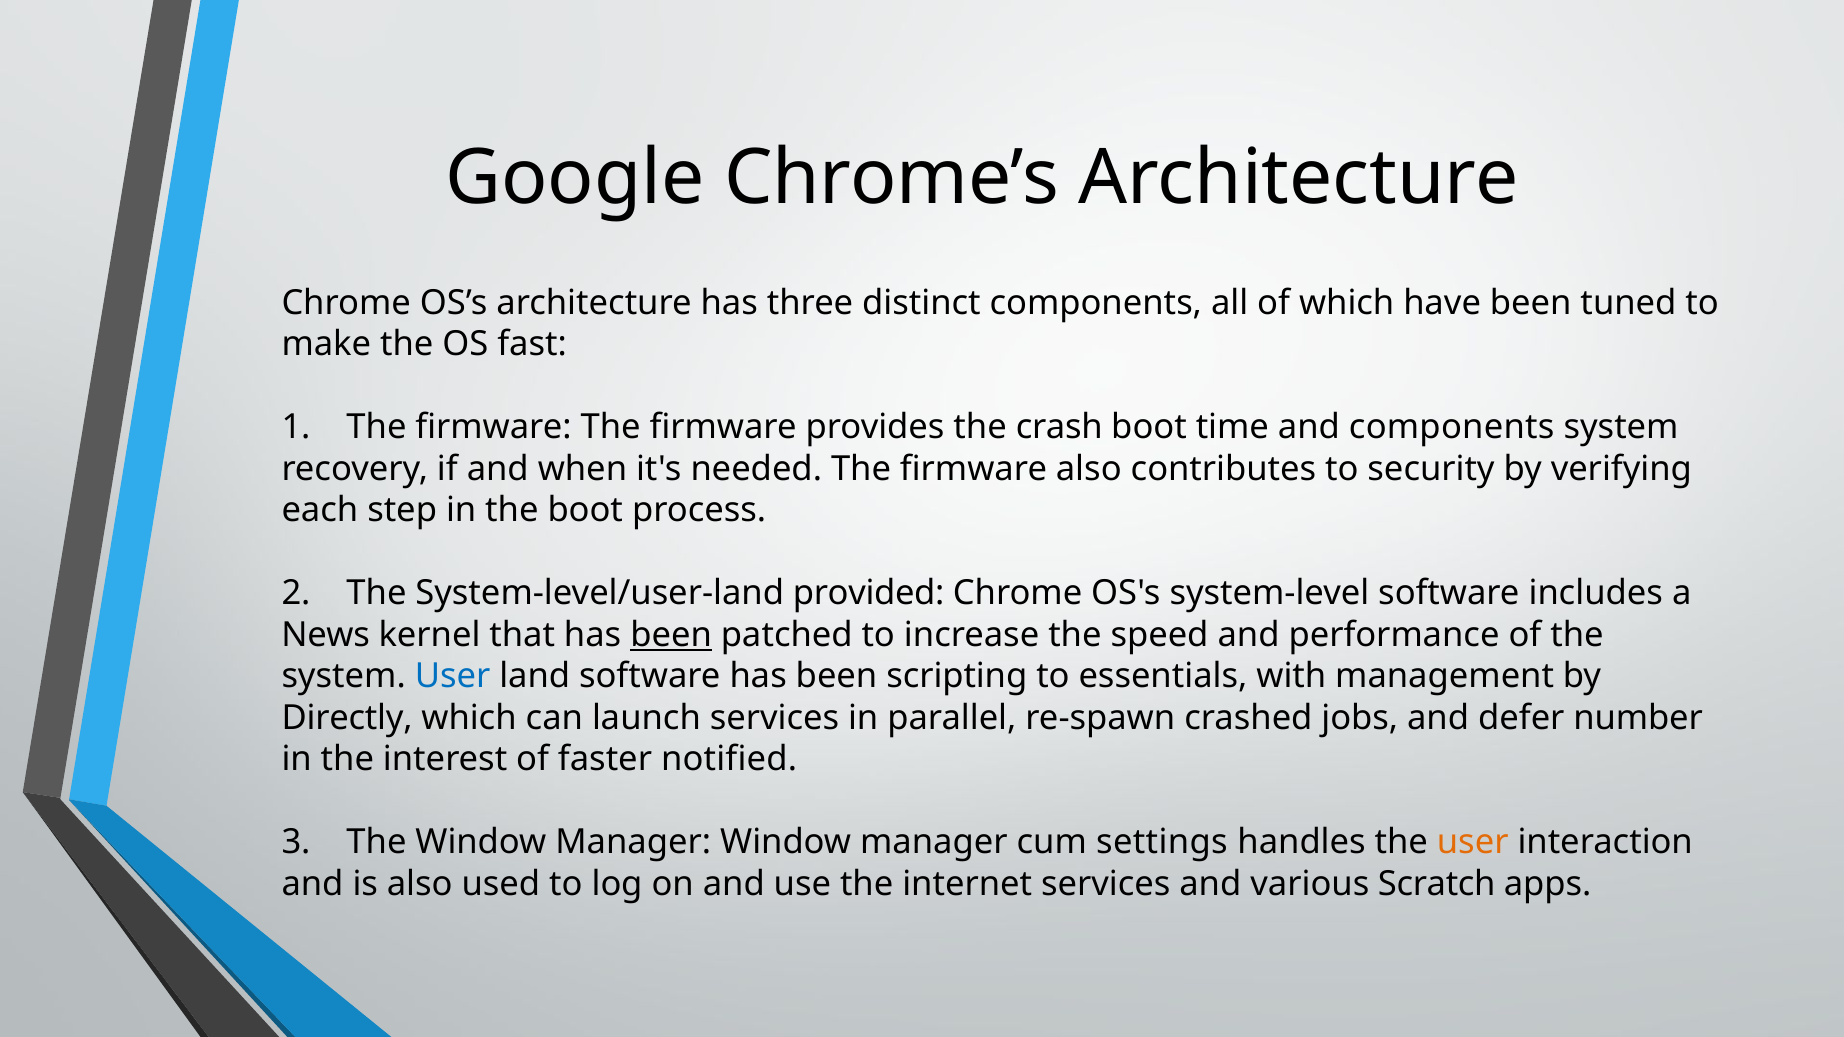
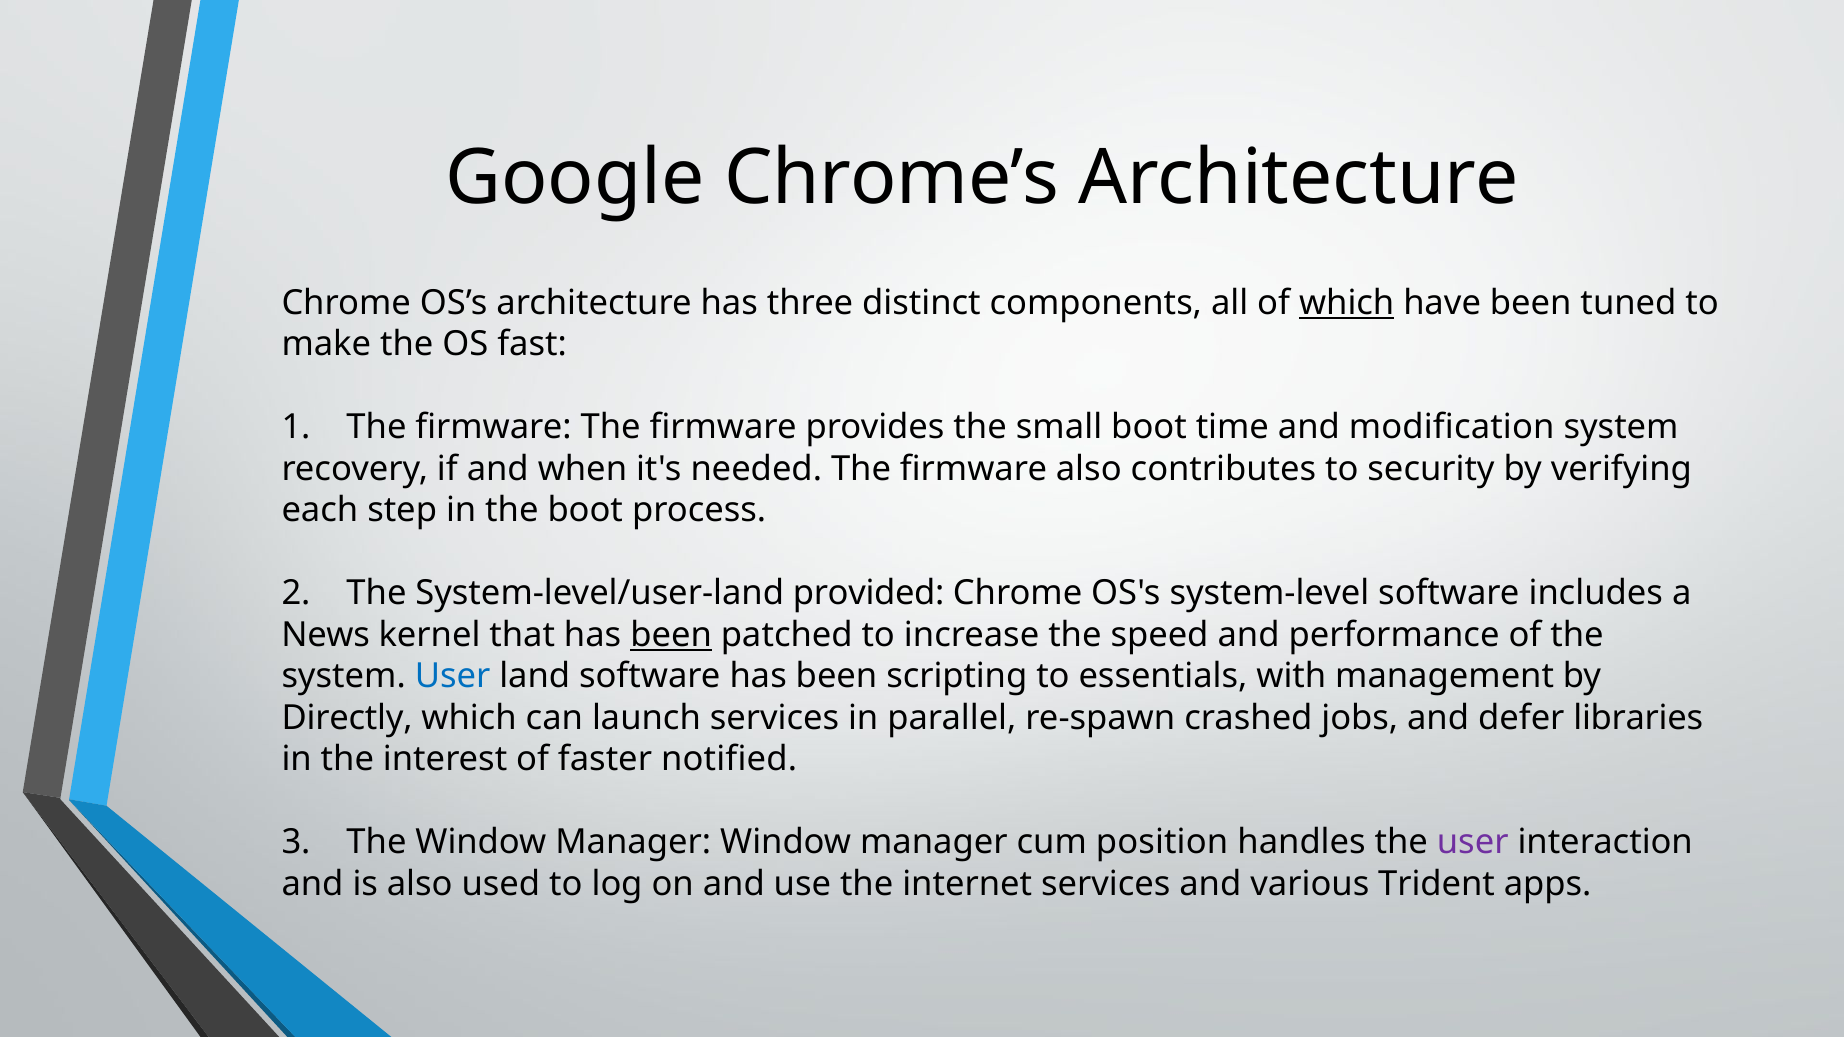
which underline: none -> present (1347, 303)
crash: crash -> small (1059, 427)
and components: components -> modification (1452, 427)
number: number -> libraries (1638, 718)
settings: settings -> position (1162, 842)
user colour: orange -> purple (1473, 842)
Scratch: Scratch -> Trident (1437, 884)
